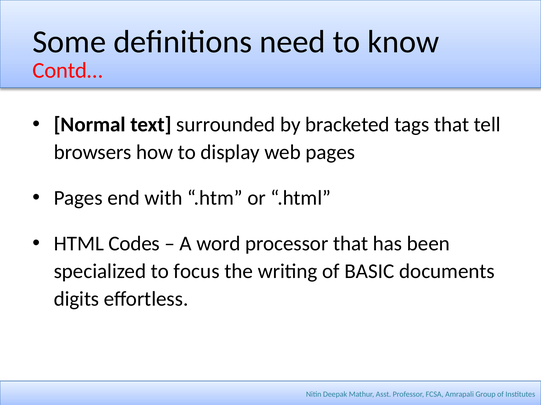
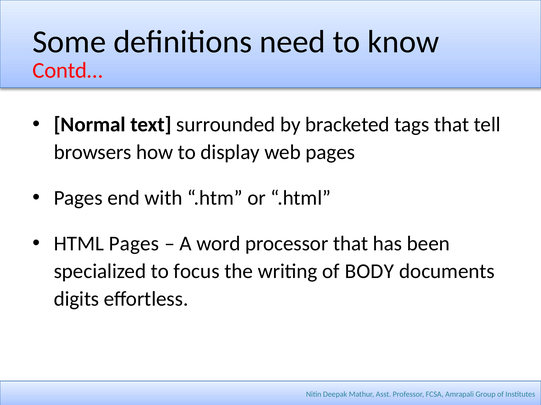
HTML Codes: Codes -> Pages (134, 244)
BASIC: BASIC -> BODY (369, 272)
